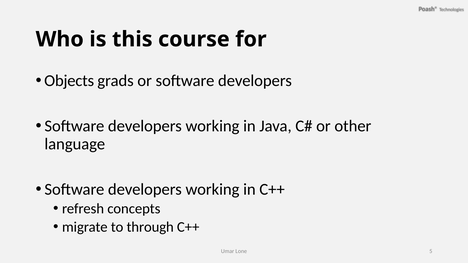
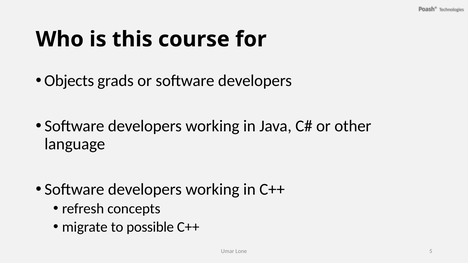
through: through -> possible (150, 227)
